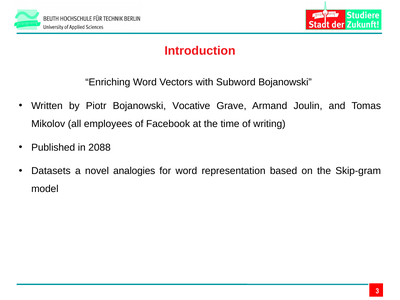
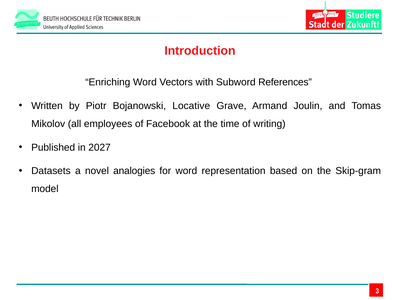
Subword Bojanowski: Bojanowski -> References (285, 82)
Vocative: Vocative -> Locative (191, 106)
2088: 2088 -> 2027 (100, 147)
